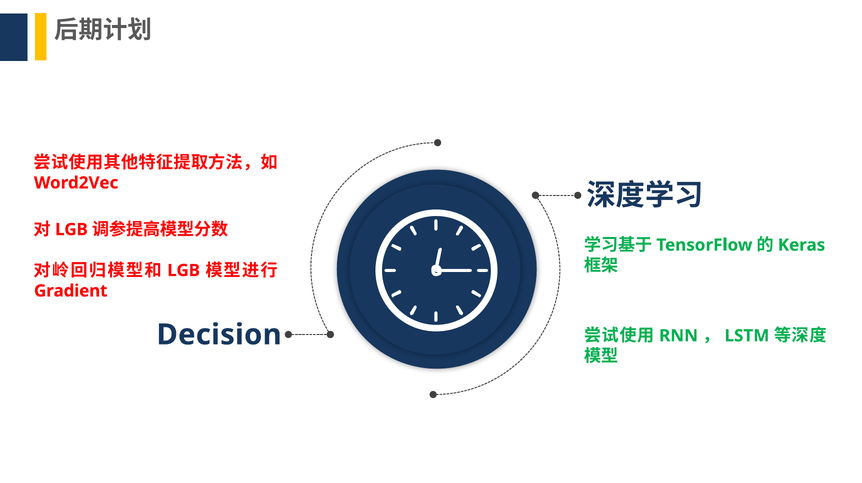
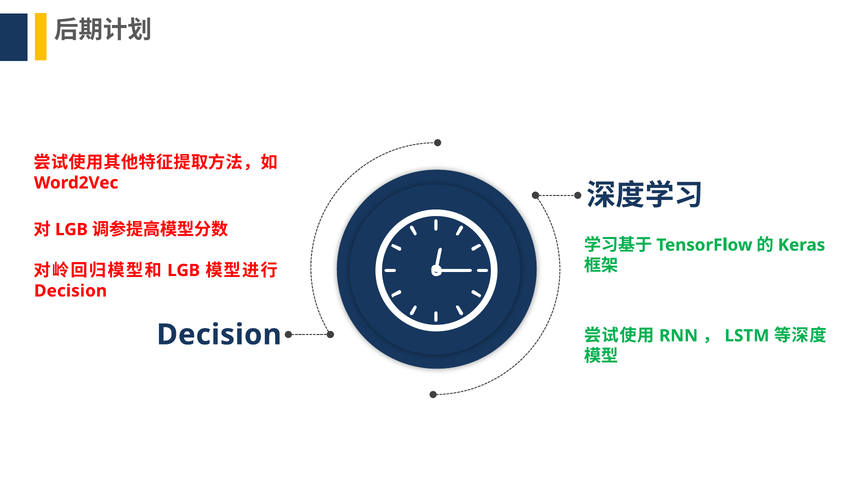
Gradient: Gradient -> Decision (71, 291)
